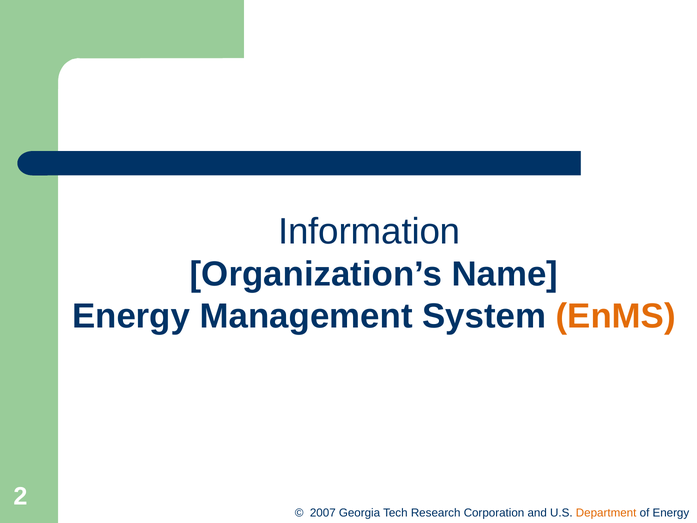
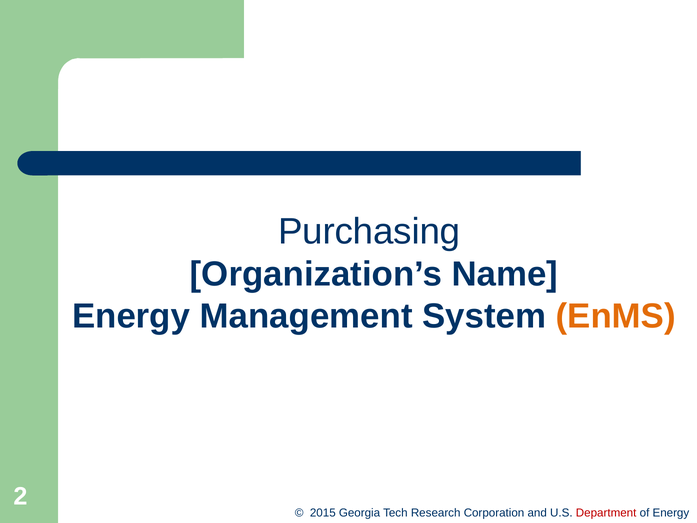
Information: Information -> Purchasing (369, 231)
2007: 2007 -> 2015 (323, 513)
Department colour: orange -> red (606, 513)
